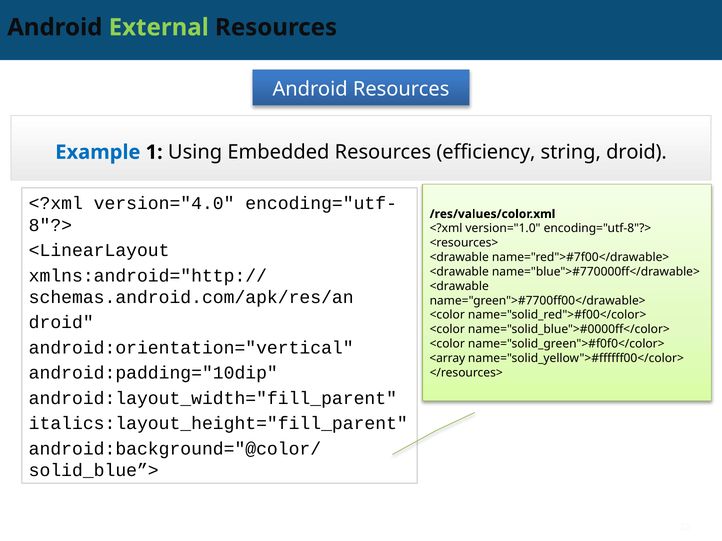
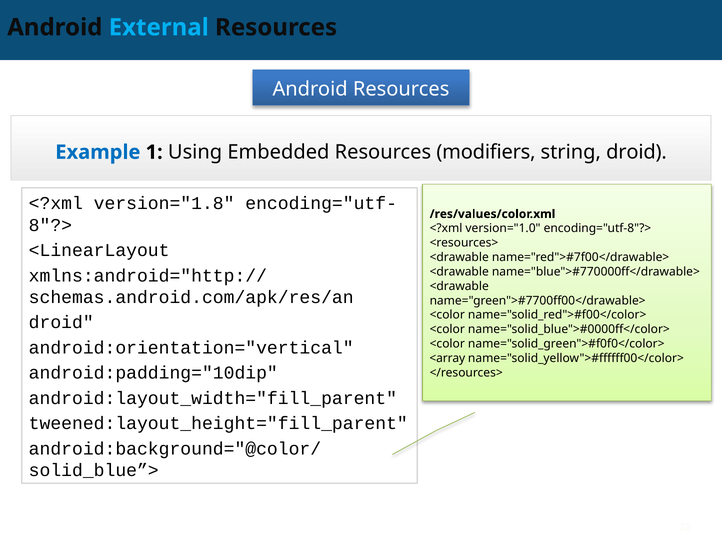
External colour: light green -> light blue (159, 27)
efficiency: efficiency -> modifiers (486, 152)
version="4.0: version="4.0 -> version="1.8 (164, 204)
italics:layout_height="fill_parent: italics:layout_height="fill_parent -> tweened:layout_height="fill_parent (218, 424)
